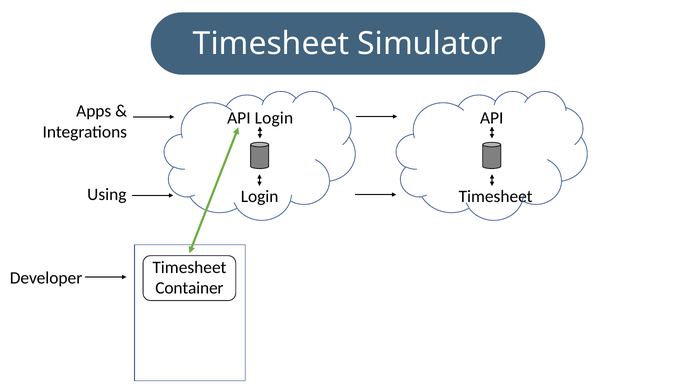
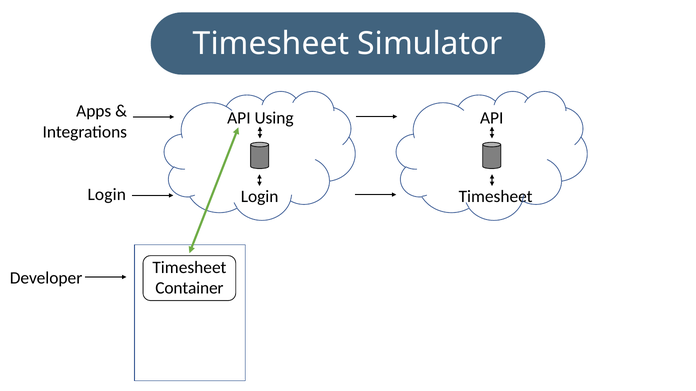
API Login: Login -> Using (274, 118)
Using: Using -> Login (107, 195)
